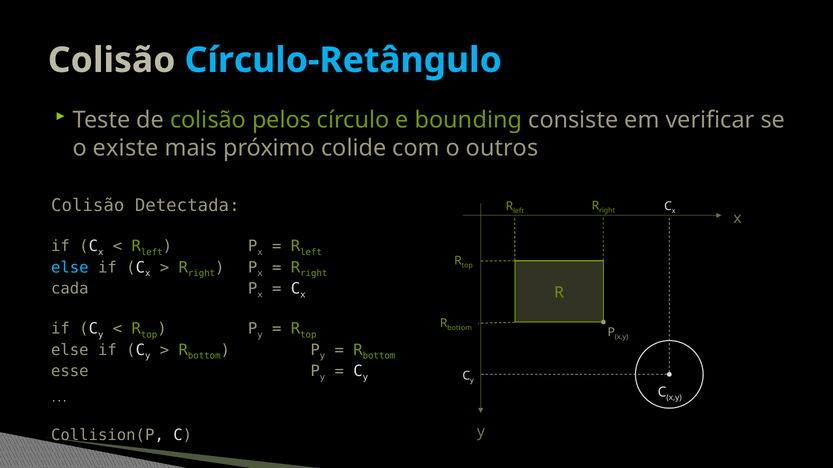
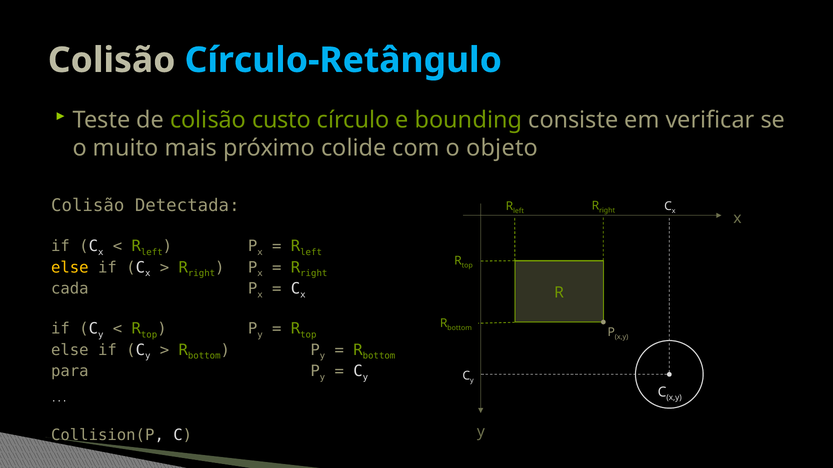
pelos: pelos -> custo (282, 120)
existe: existe -> muito (126, 148)
outros: outros -> objeto (502, 148)
else colour: light blue -> yellow (70, 268)
esse: esse -> para (70, 372)
